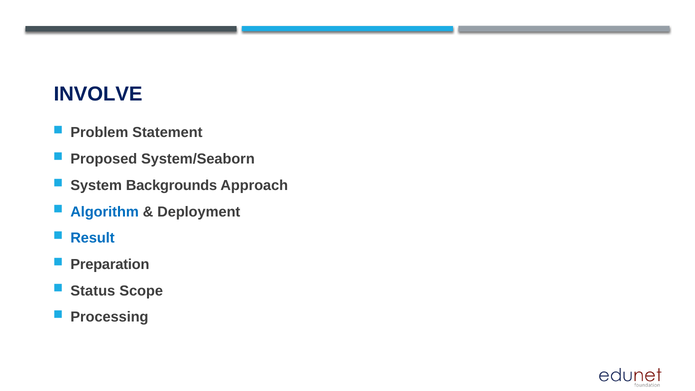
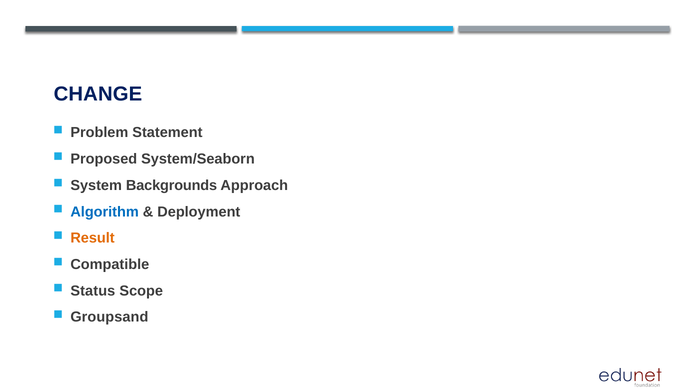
INVOLVE: INVOLVE -> CHANGE (98, 94)
Result colour: blue -> orange (93, 238)
Preparation: Preparation -> Compatible (110, 264)
Processing: Processing -> Groupsand (109, 317)
